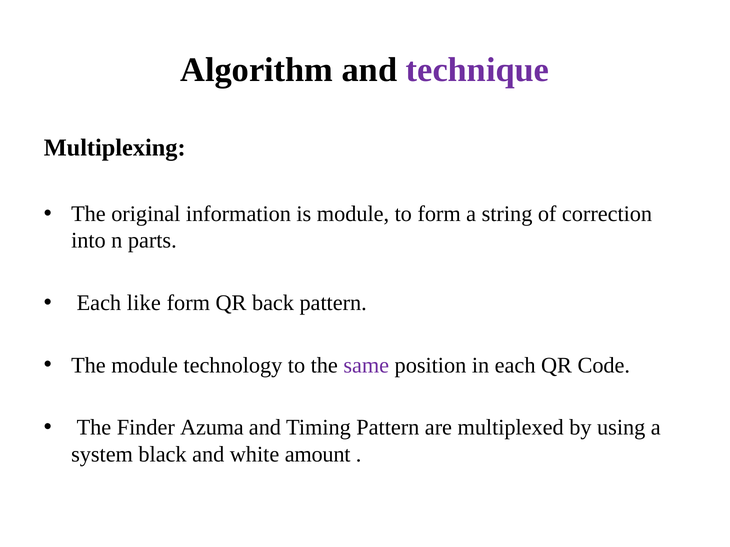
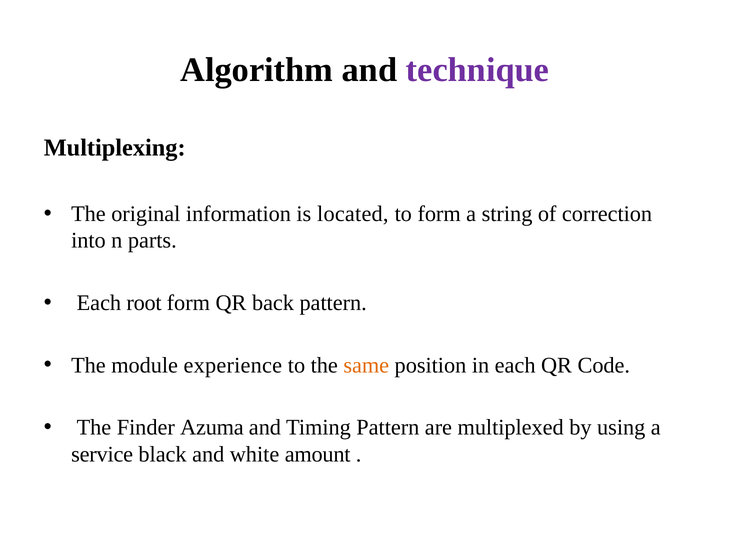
is module: module -> located (353, 214)
like: like -> root (144, 303)
technology: technology -> experience (233, 365)
same colour: purple -> orange (366, 365)
system: system -> service (102, 455)
